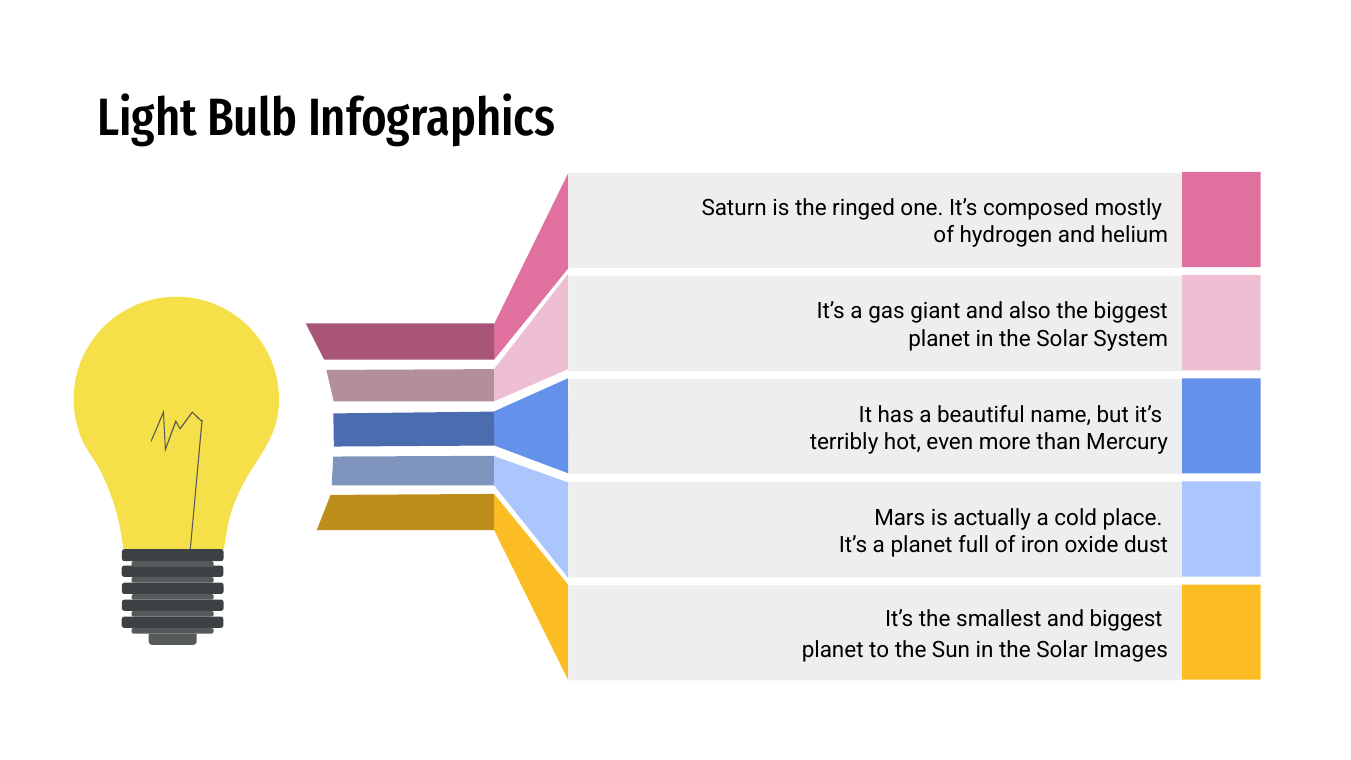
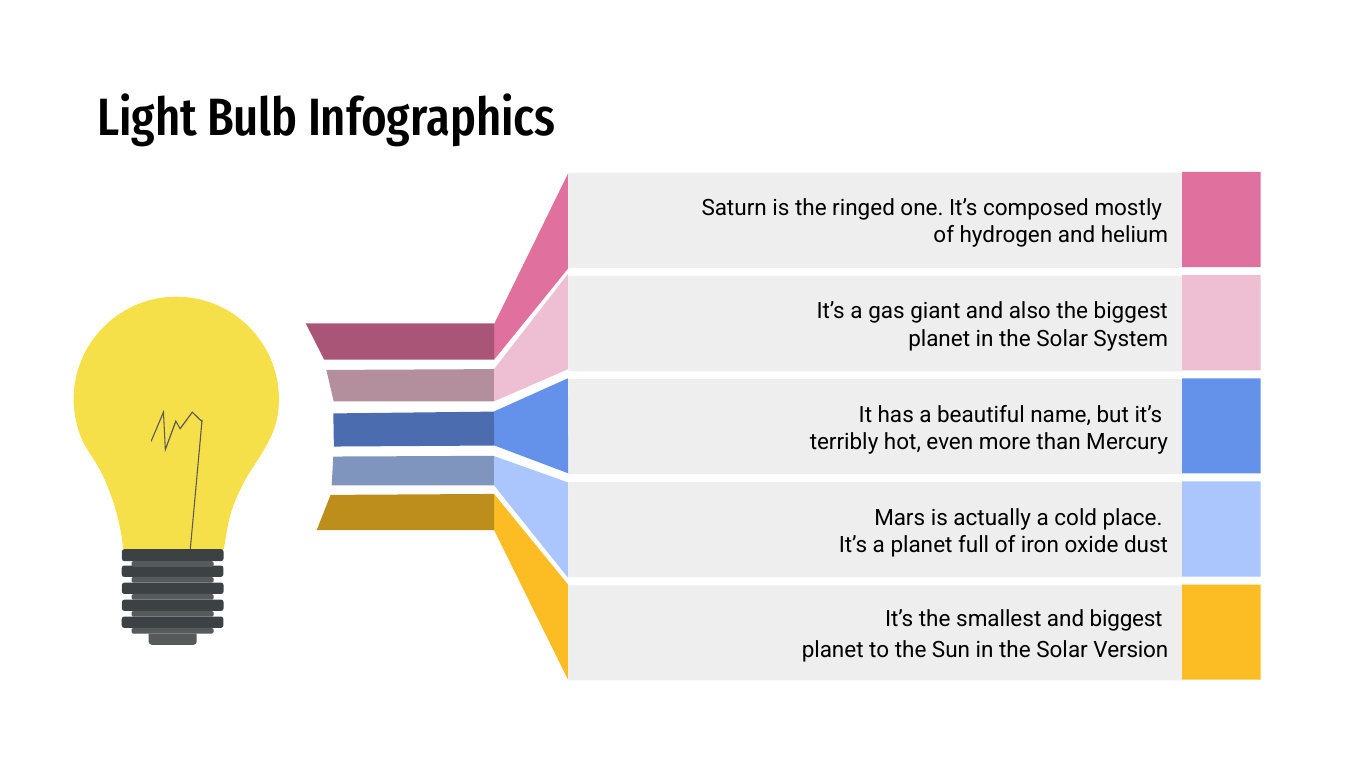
Images: Images -> Version (1131, 650)
